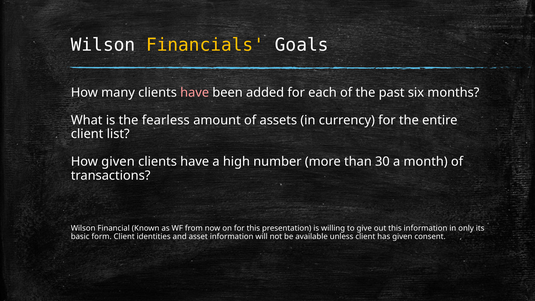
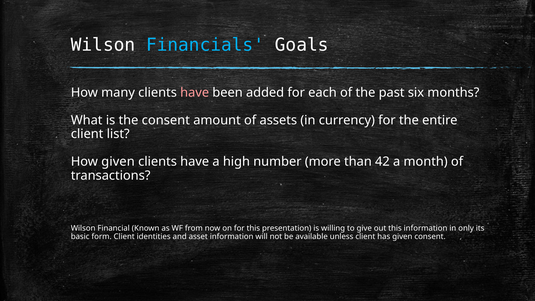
Financials colour: yellow -> light blue (205, 45)
the fearless: fearless -> consent (166, 120)
30: 30 -> 42 (382, 162)
